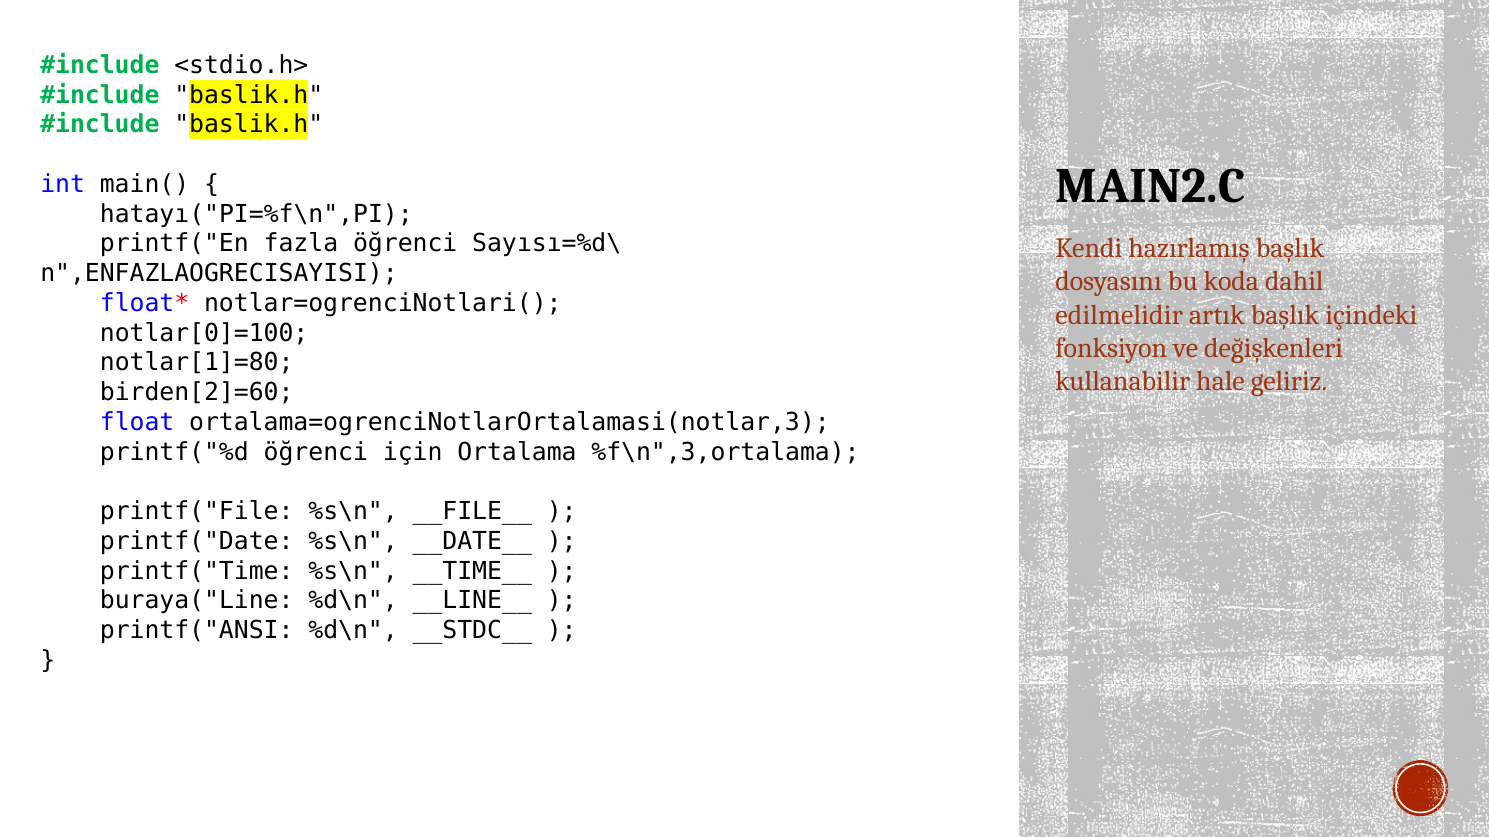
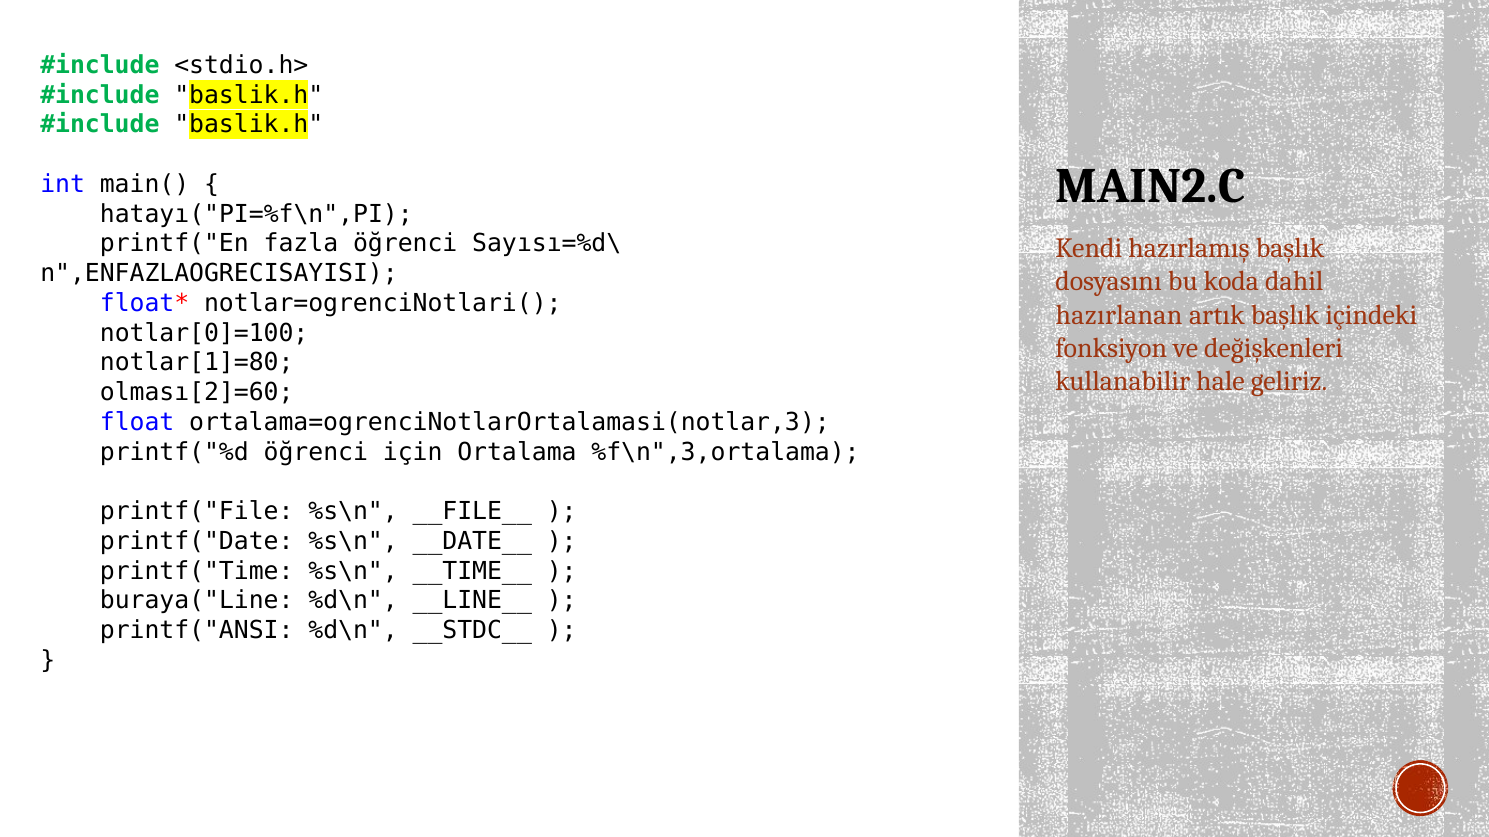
edilmelidir: edilmelidir -> hazırlanan (1119, 315)
birden[2]=60: birden[2]=60 -> olması[2]=60 (197, 393)
